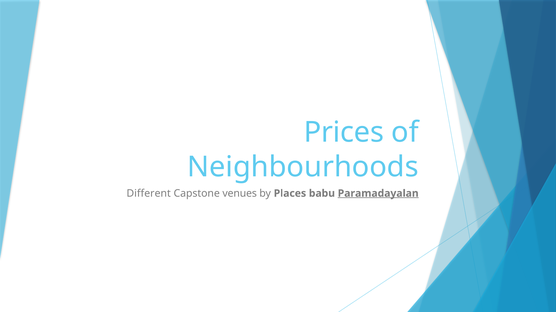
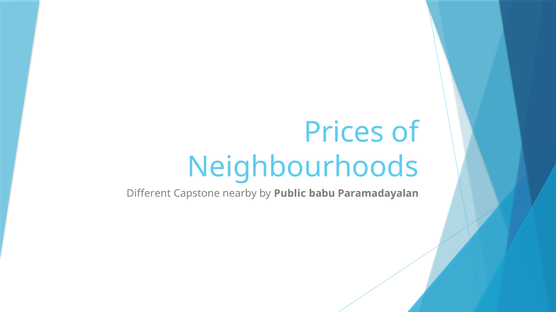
venues: venues -> nearby (240, 194)
Places: Places -> Public (290, 194)
Paramadayalan underline: present -> none (378, 194)
